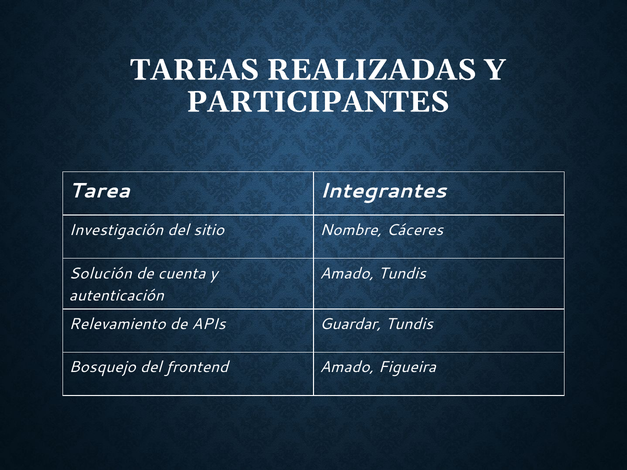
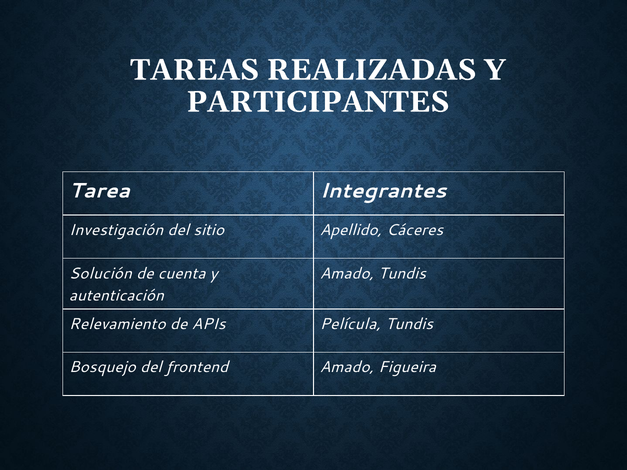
Nombre: Nombre -> Apellido (351, 230)
Guardar: Guardar -> Película (350, 324)
